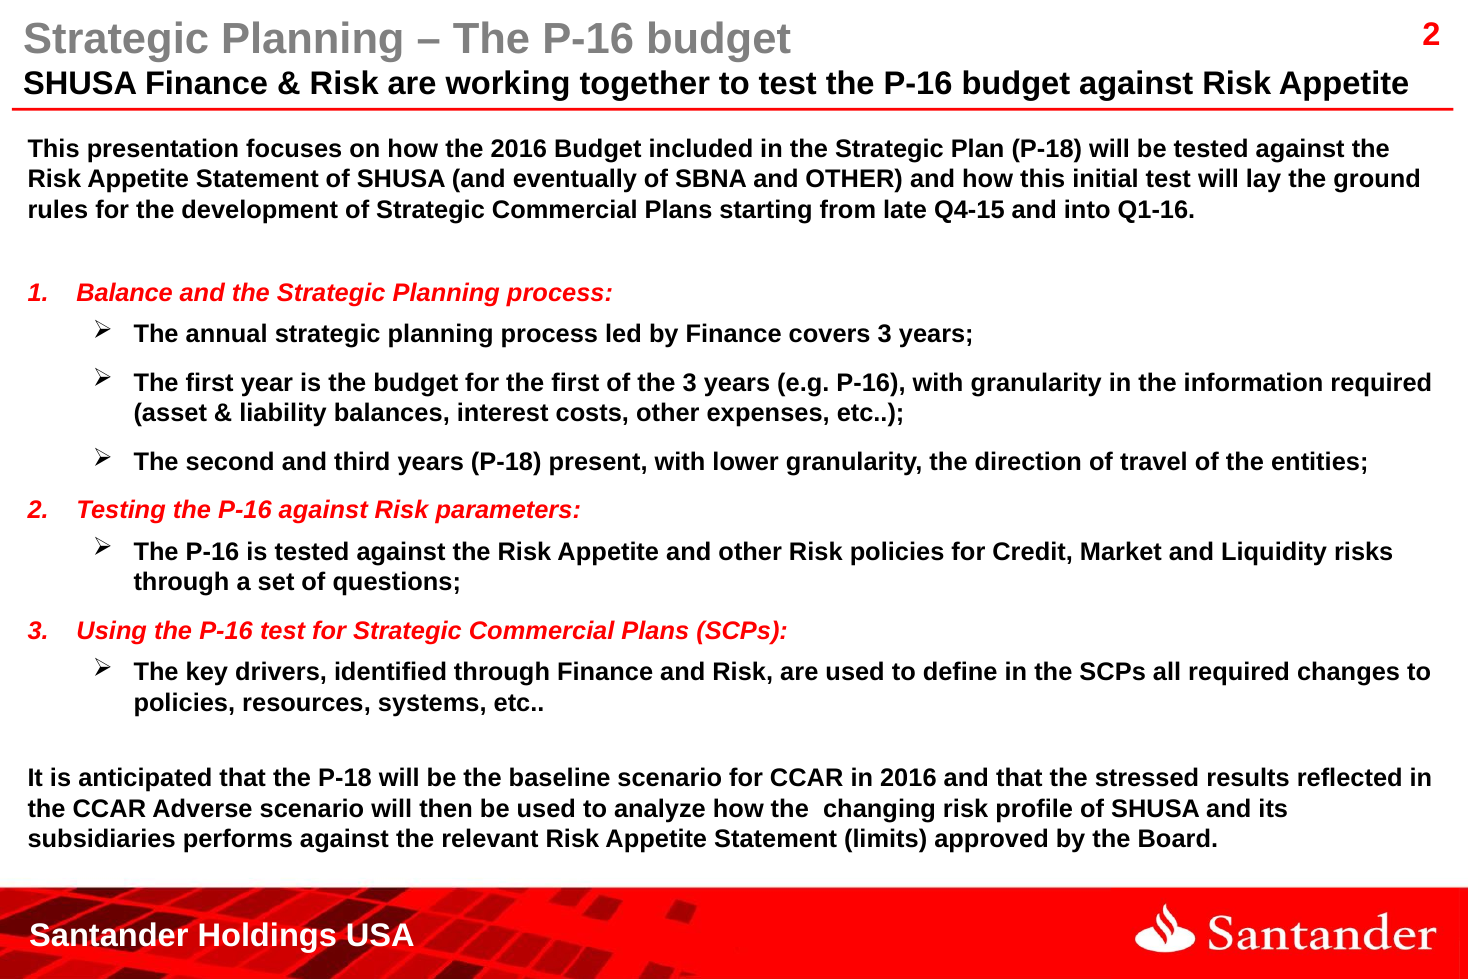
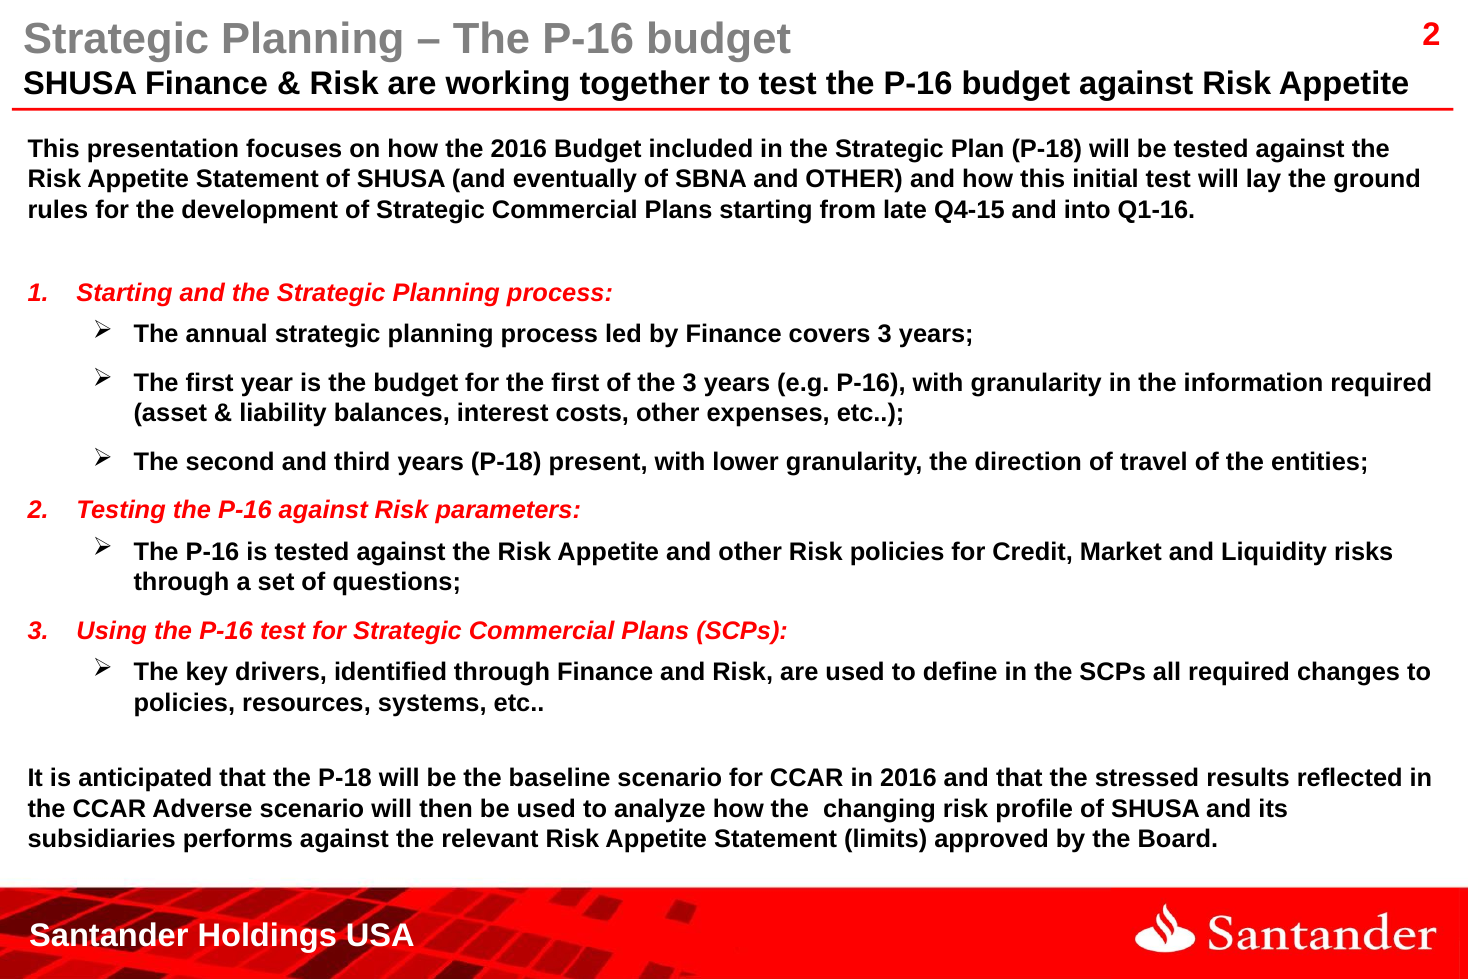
Balance: Balance -> Starting (124, 293)
